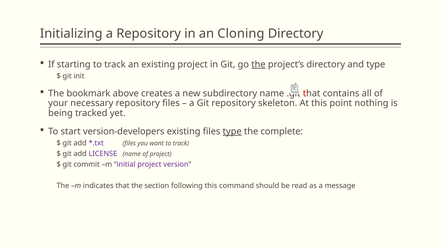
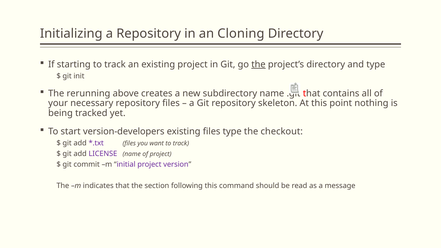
bookmark: bookmark -> rerunning (88, 93)
type underline: present -> none (232, 131)
complete: complete -> checkout (282, 131)
